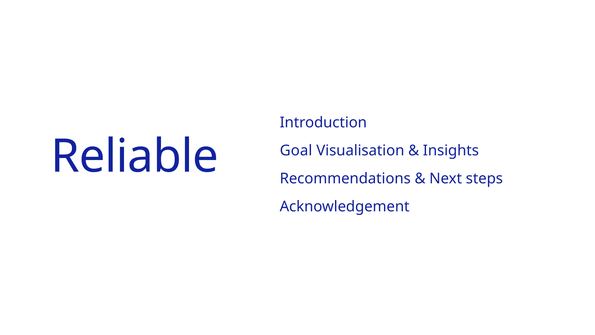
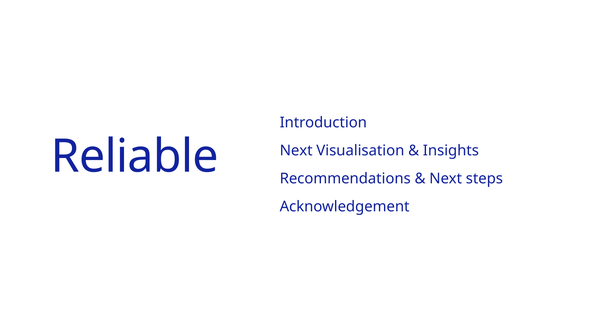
Goal: Goal -> Next (296, 151)
